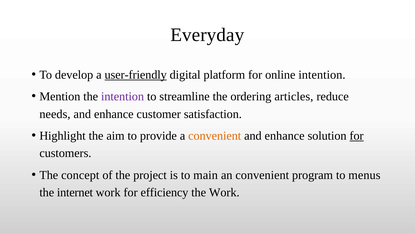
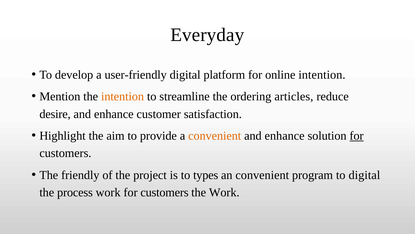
user-friendly underline: present -> none (136, 75)
intention colour: purple -> orange (123, 96)
needs: needs -> desire (55, 114)
concept: concept -> friendly (80, 175)
main: main -> types (206, 175)
to menus: menus -> digital (364, 175)
internet: internet -> process (75, 192)
work for efficiency: efficiency -> customers (165, 192)
